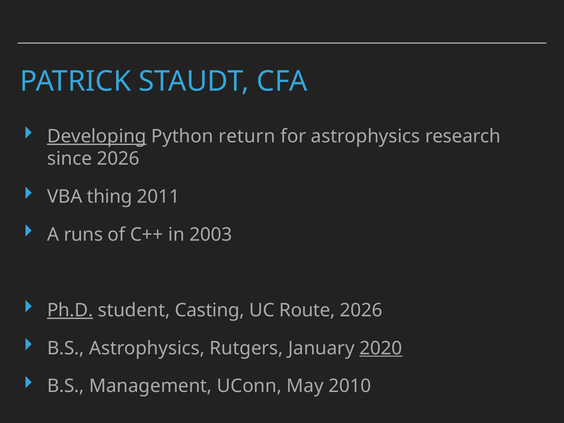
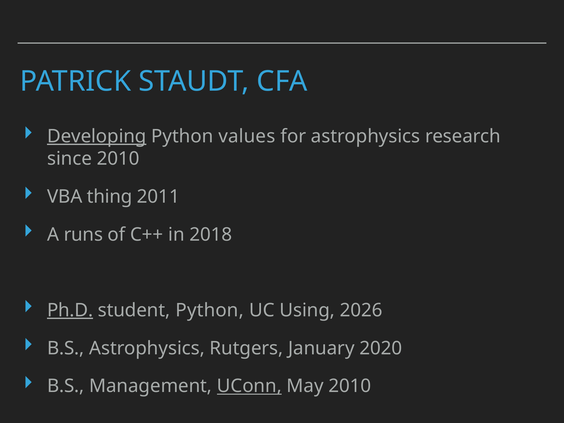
return: return -> values (247, 136)
since 2026: 2026 -> 2010 (118, 159)
2003: 2003 -> 2018 (211, 235)
student Casting: Casting -> Python (210, 310)
Route: Route -> Using (307, 310)
2020 underline: present -> none (381, 348)
UConn underline: none -> present (249, 386)
